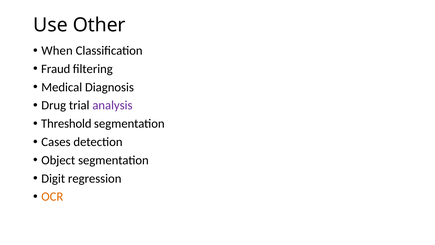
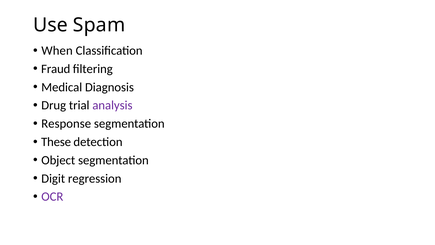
Other: Other -> Spam (99, 25)
Threshold: Threshold -> Response (66, 124)
Cases: Cases -> These (56, 142)
OCR colour: orange -> purple (52, 197)
